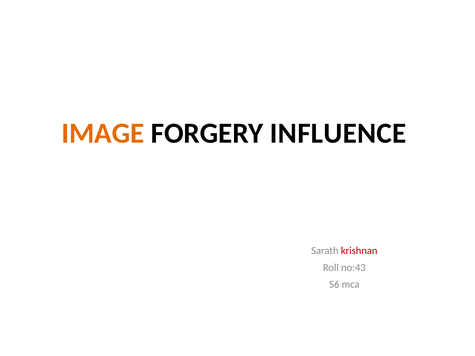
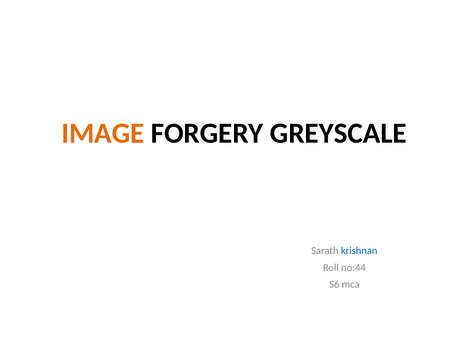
INFLUENCE: INFLUENCE -> GREYSCALE (338, 133)
krishnan colour: red -> blue (359, 251)
no:43: no:43 -> no:44 (353, 268)
